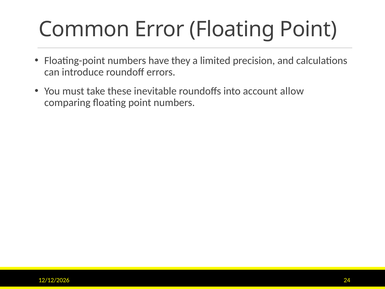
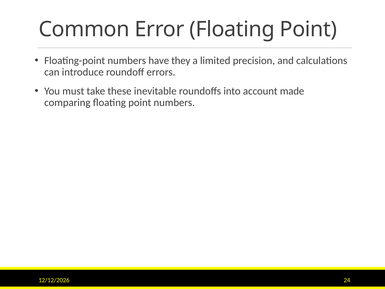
allow: allow -> made (292, 91)
